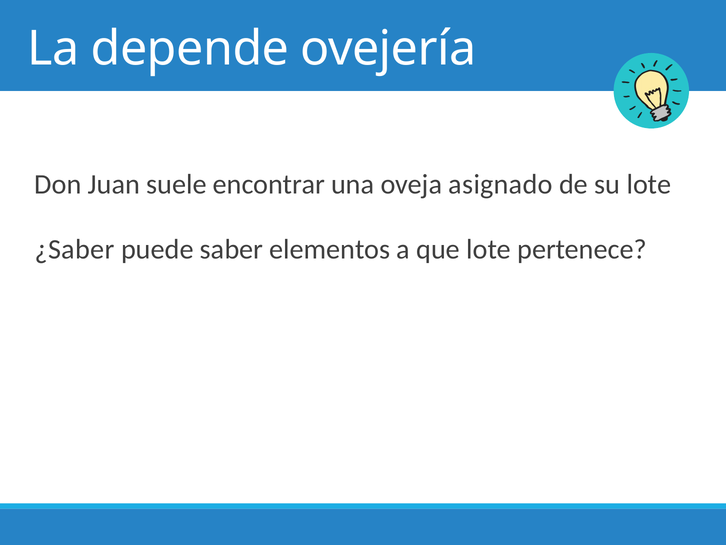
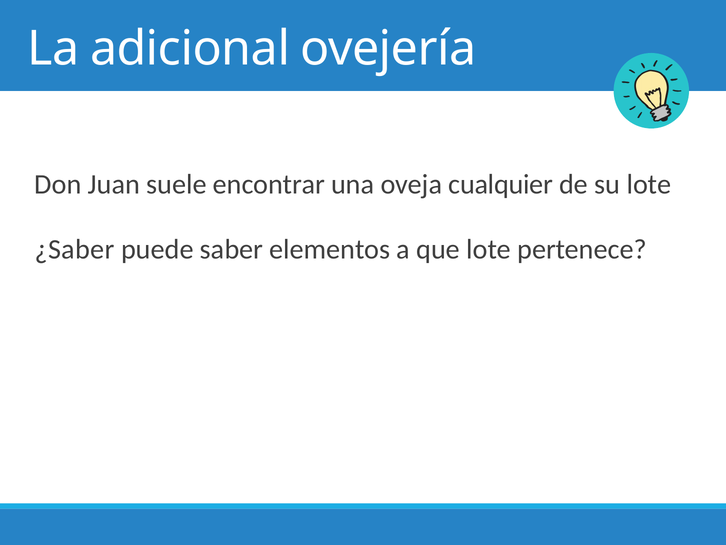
depende: depende -> adicional (190, 49)
asignado: asignado -> cualquier (501, 184)
